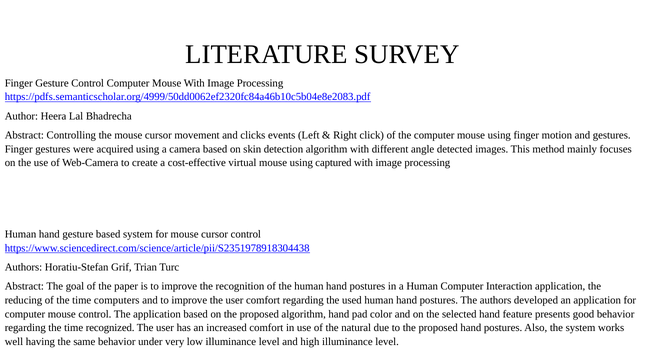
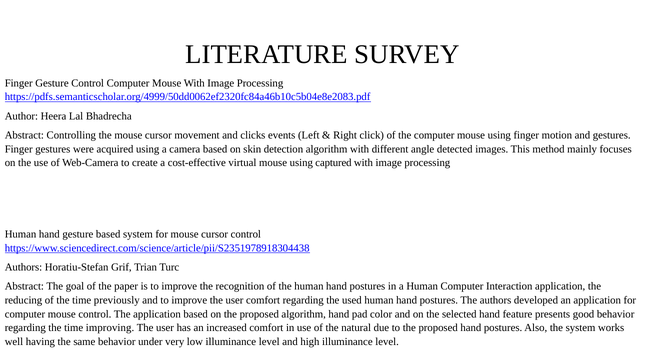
computers: computers -> previously (117, 300)
recognized: recognized -> improving (110, 328)
